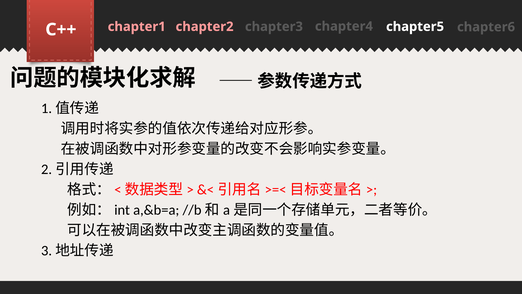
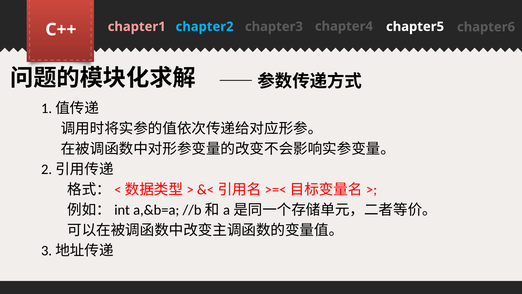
chapter2 colour: pink -> light blue (205, 27)
